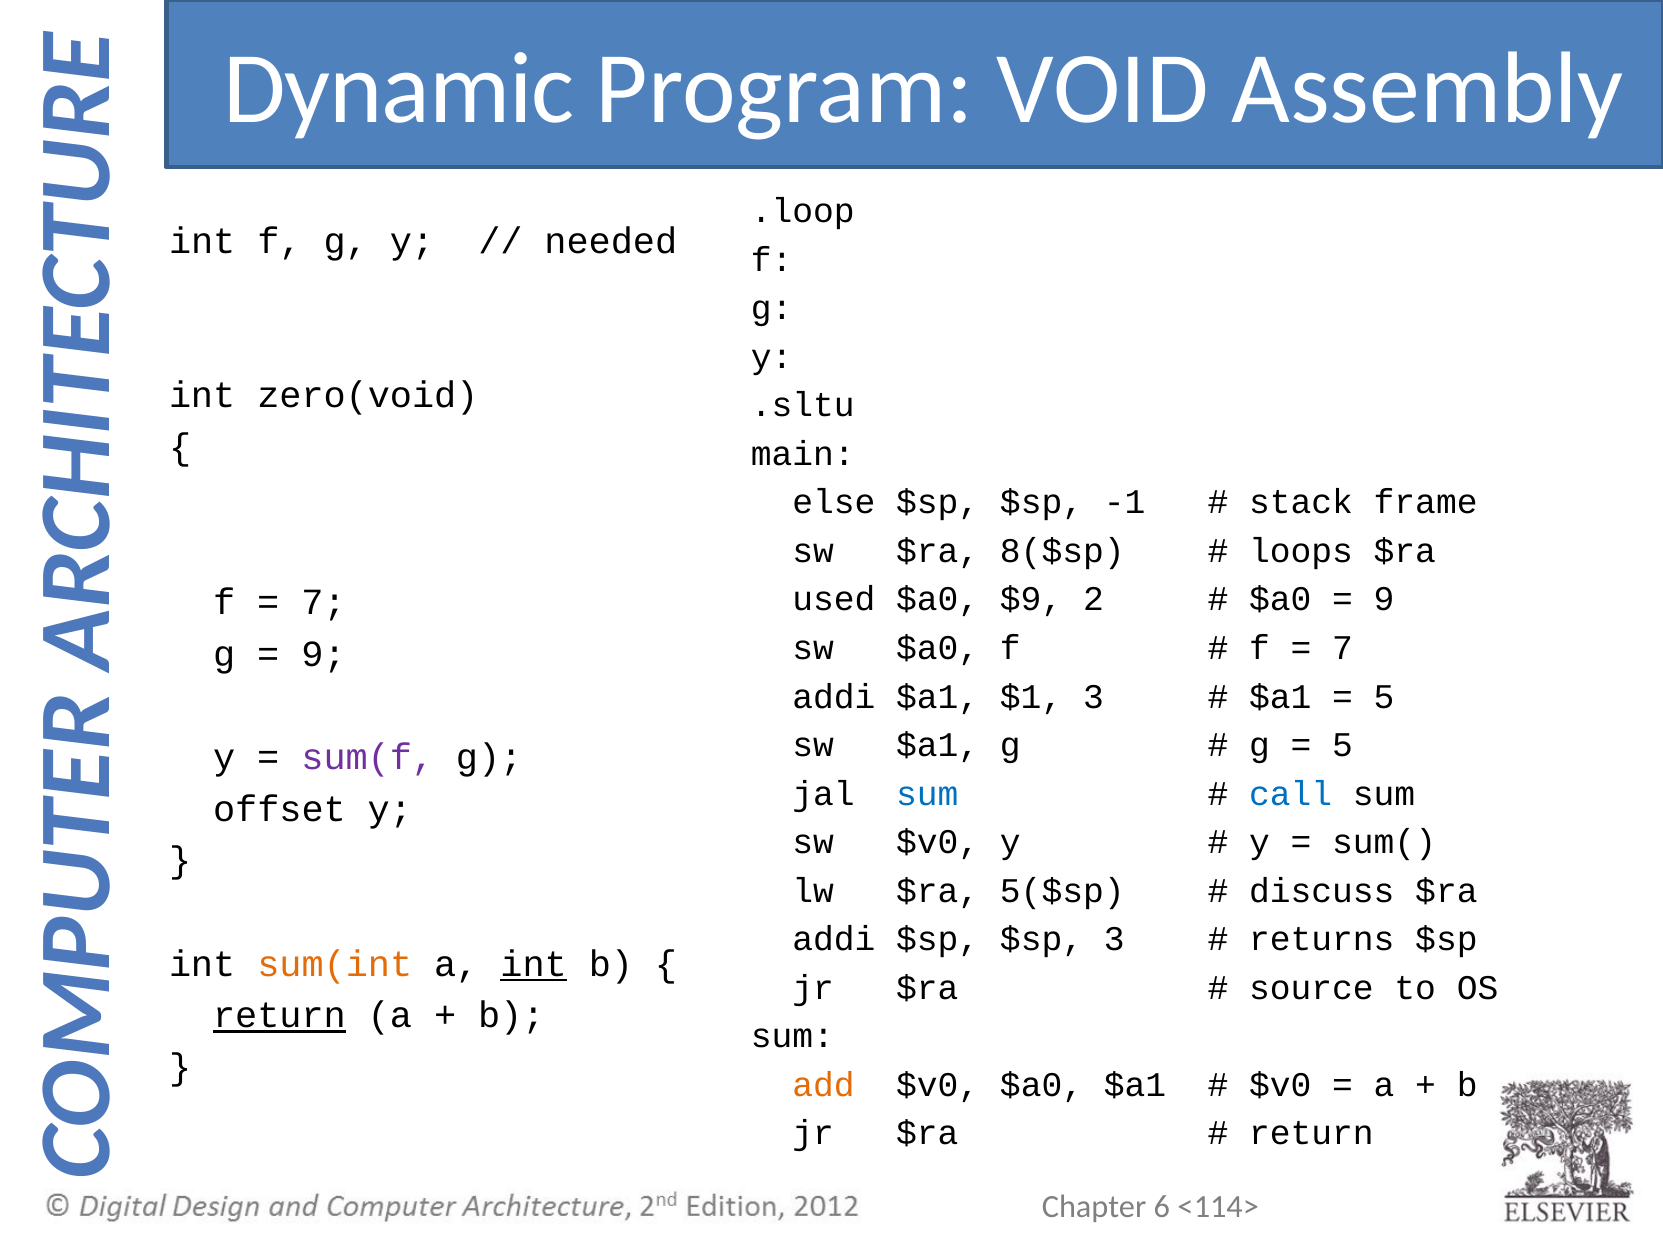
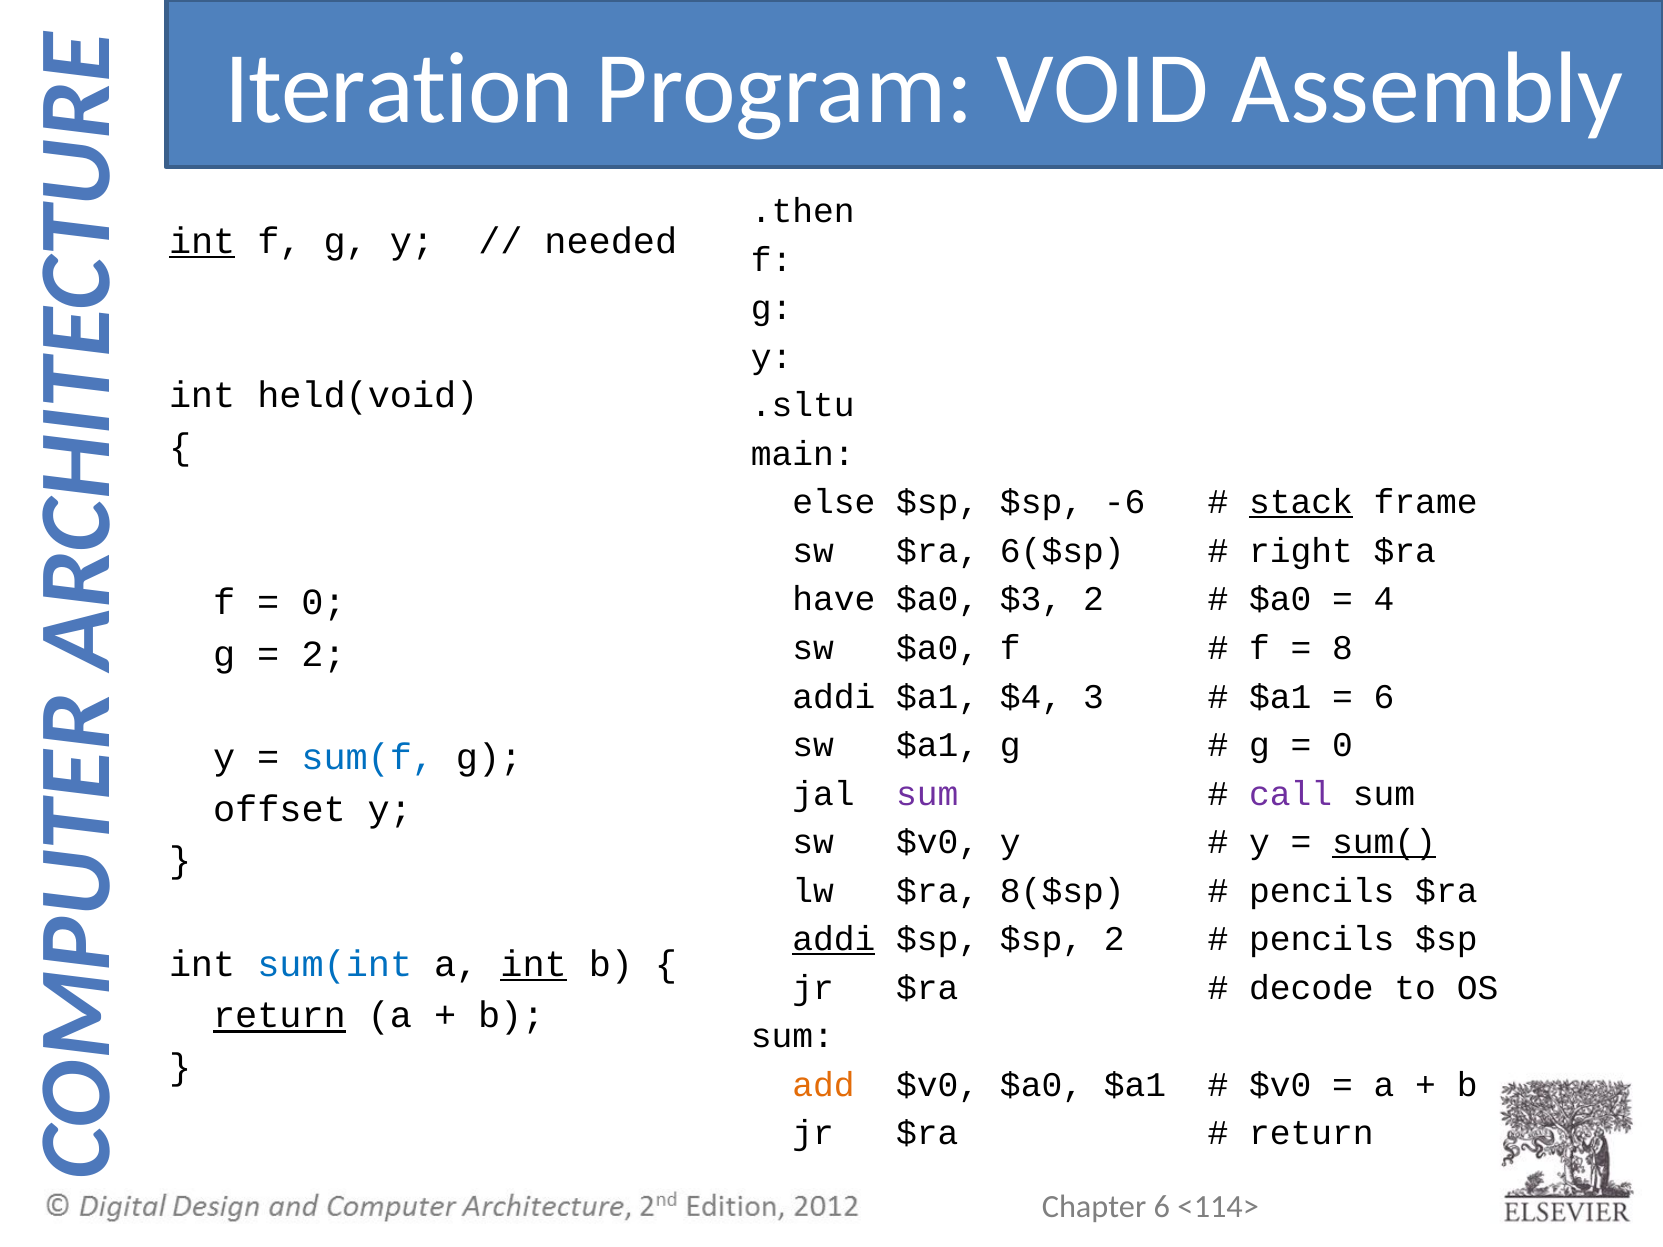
Dynamic: Dynamic -> Iteration (399, 89)
.loop: .loop -> .then (803, 212)
int underline: none -> present (202, 241)
zero(void: zero(void -> held(void (368, 396)
-1: -1 -> -6 (1125, 503)
stack underline: none -> present (1301, 503)
8($sp: 8($sp -> 6($sp (1062, 551)
loops: loops -> right (1301, 551)
used: used -> have (834, 600)
$9: $9 -> $3 (1031, 600)
9: 9 -> 4 (1384, 600)
7: 7 -> 0 (324, 602)
7: 7 -> 8 (1343, 648)
9: 9 -> 2 (324, 654)
$1: $1 -> $4 (1031, 697)
5: 5 -> 6 (1384, 697)
5: 5 -> 0 (1343, 745)
sum(f colour: purple -> blue (368, 757)
sum colour: blue -> purple (927, 794)
call colour: blue -> purple (1291, 794)
sum( underline: none -> present (1384, 842)
5($sp: 5($sp -> 8($sp (1062, 891)
discuss: discuss -> pencils (1322, 891)
addi underline: none -> present (834, 939)
$sp 3: 3 -> 2 (1114, 939)
returns: returns -> pencils (1322, 939)
sum(int colour: orange -> blue (335, 964)
source: source -> decode (1311, 988)
